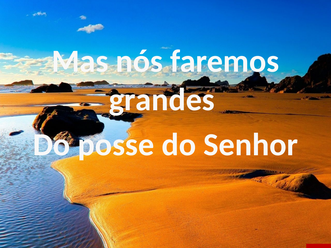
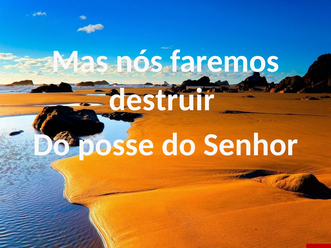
grandes: grandes -> destruir (162, 100)
